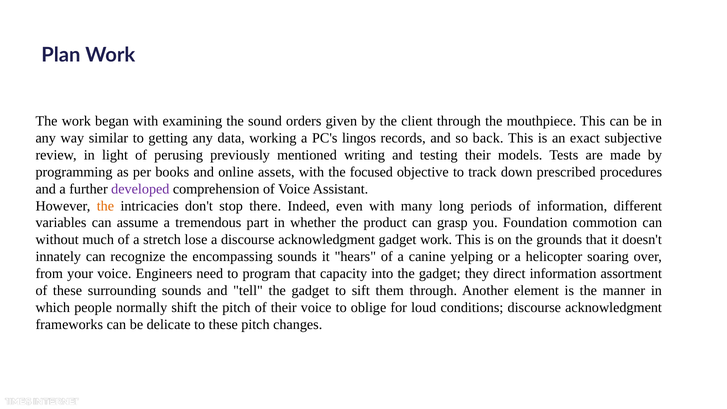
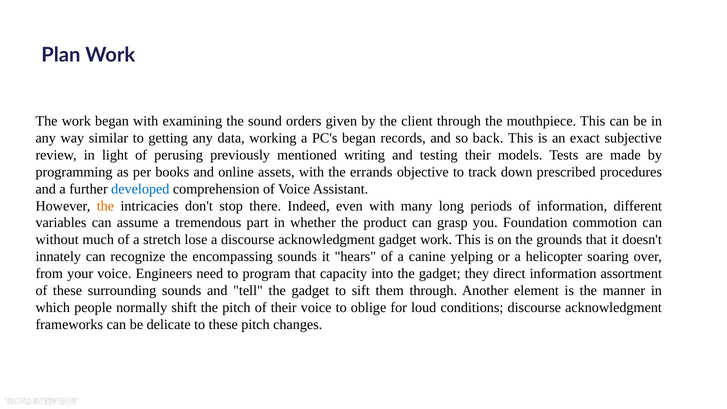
PC's lingos: lingos -> began (359, 138)
focused: focused -> errands (371, 172)
developed colour: purple -> blue (140, 189)
